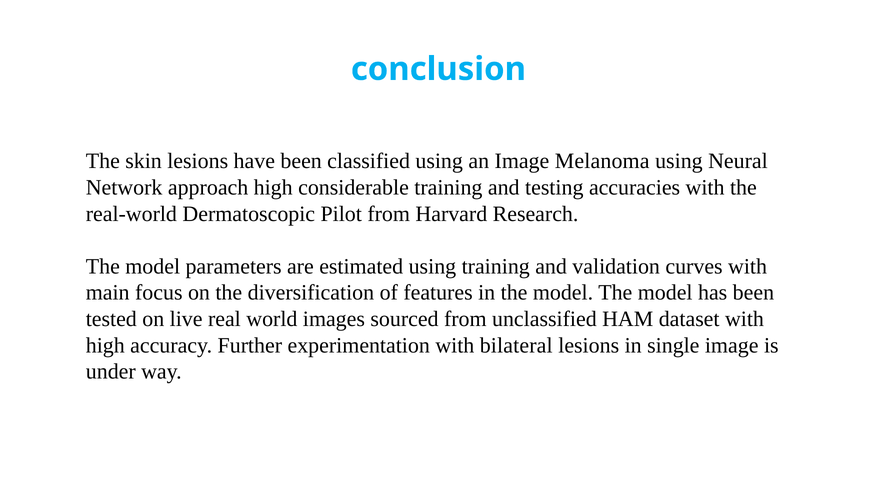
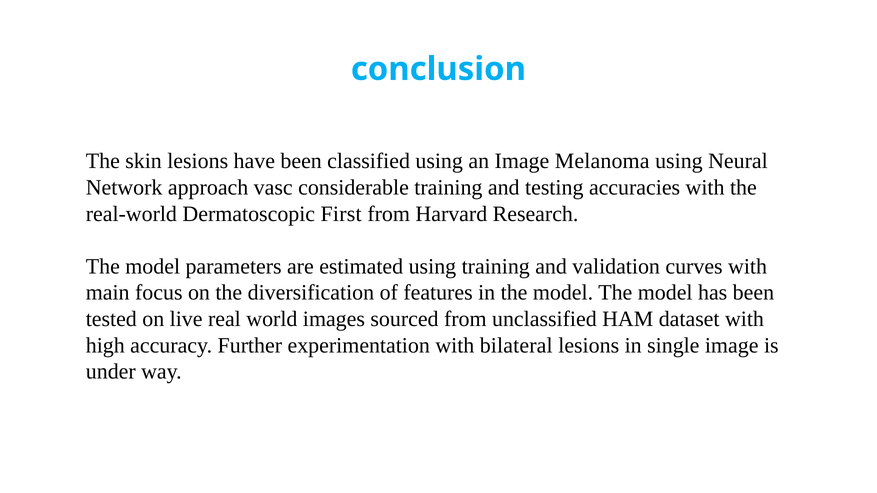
approach high: high -> vasc (273, 188)
Pilot: Pilot -> First (341, 214)
